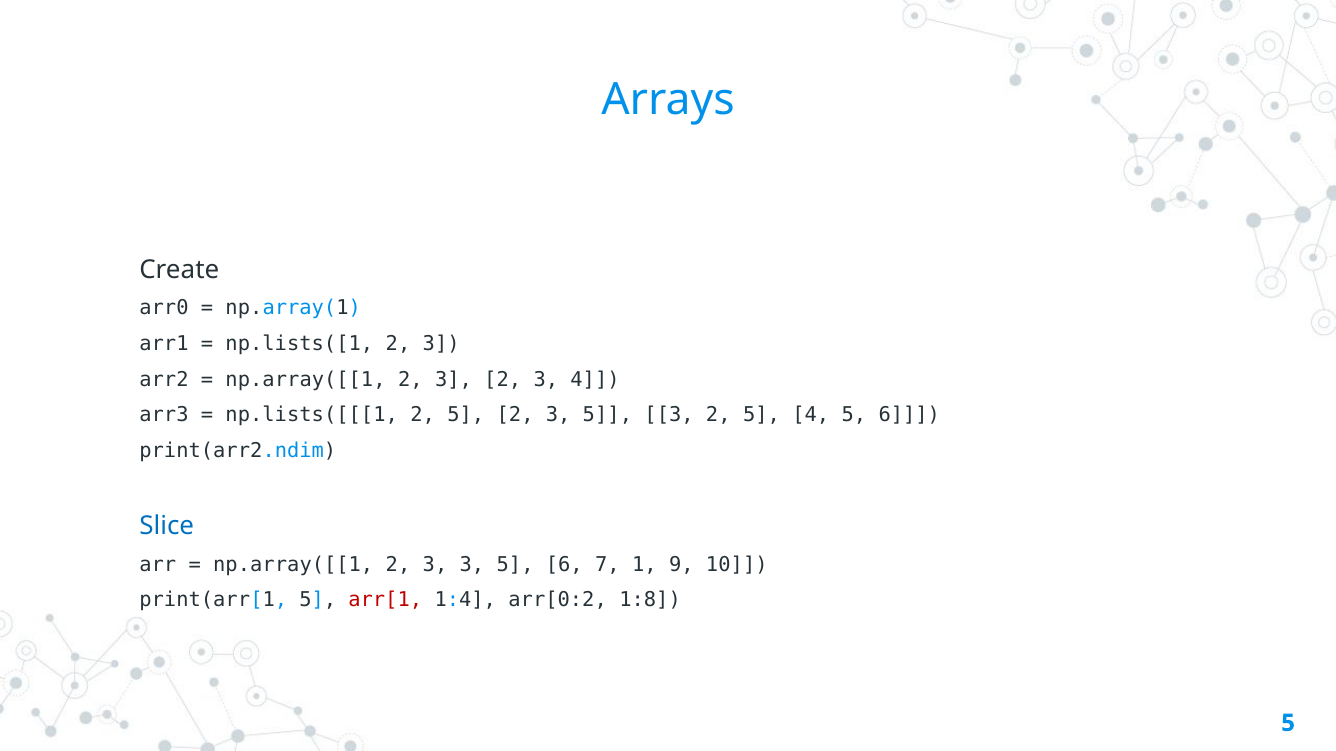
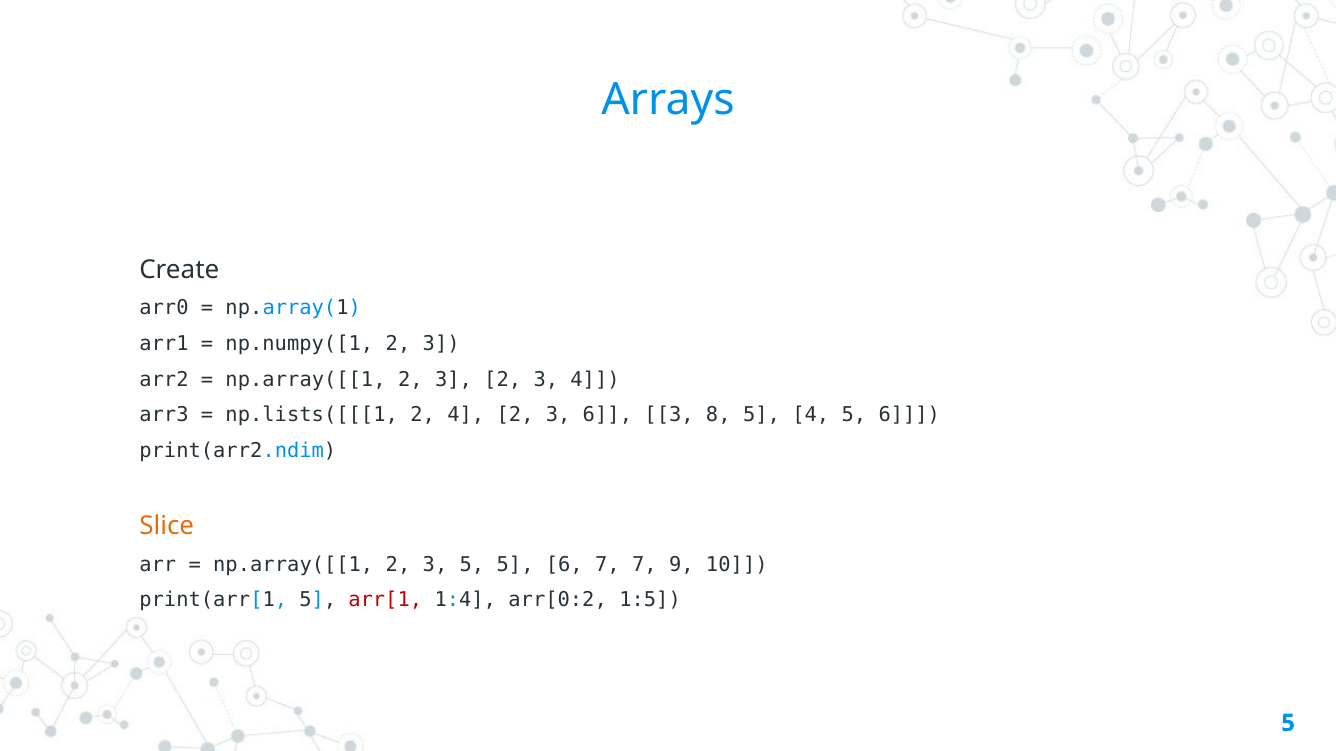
np.lists([1: np.lists([1 -> np.numpy([1 (299, 344)
5: 5 -> 4 (466, 415)
2 3 5: 5 -> 6 (607, 415)
2: 2 -> 8 (718, 415)
Slice colour: blue -> orange (167, 526)
3 3: 3 -> 5 (472, 565)
7 1: 1 -> 7 (644, 565)
1:8: 1:8 -> 1:5 (650, 600)
